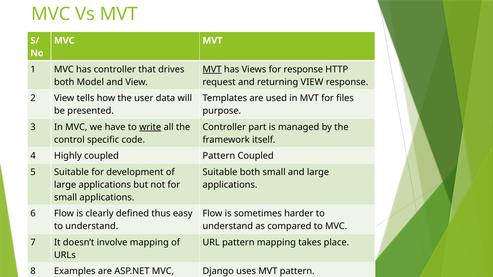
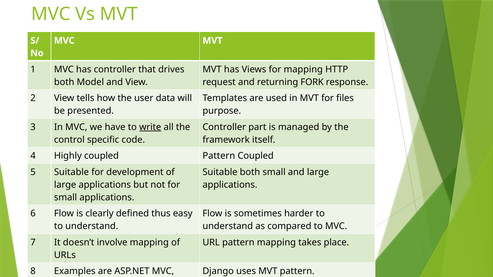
MVT underline: present -> none (212, 69)
for response: response -> mapping (303, 69)
returning VIEW: VIEW -> FORK (312, 82)
